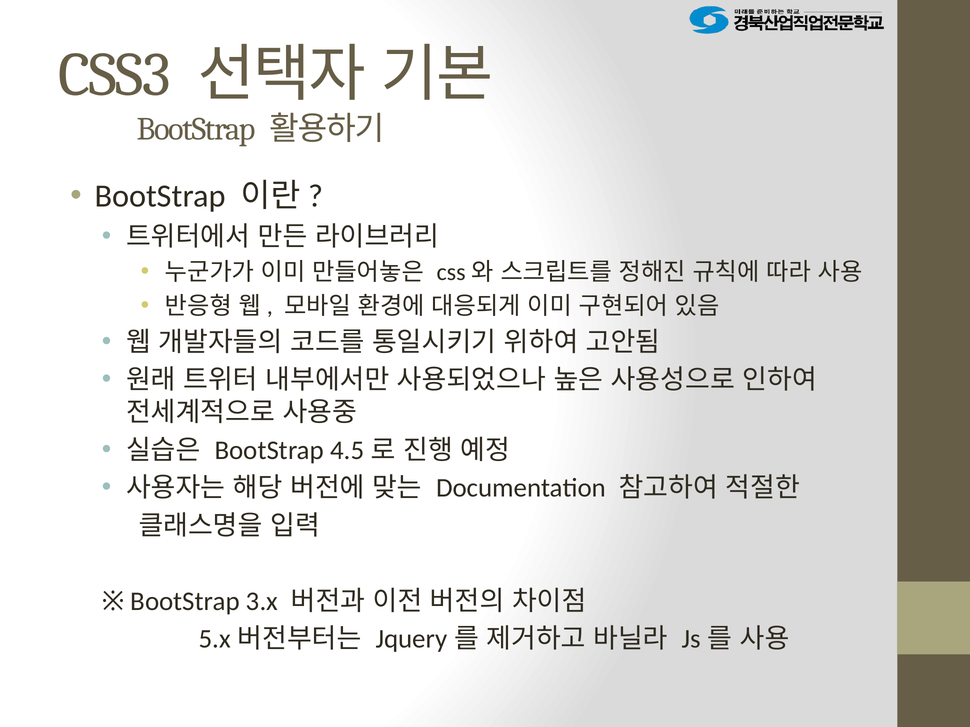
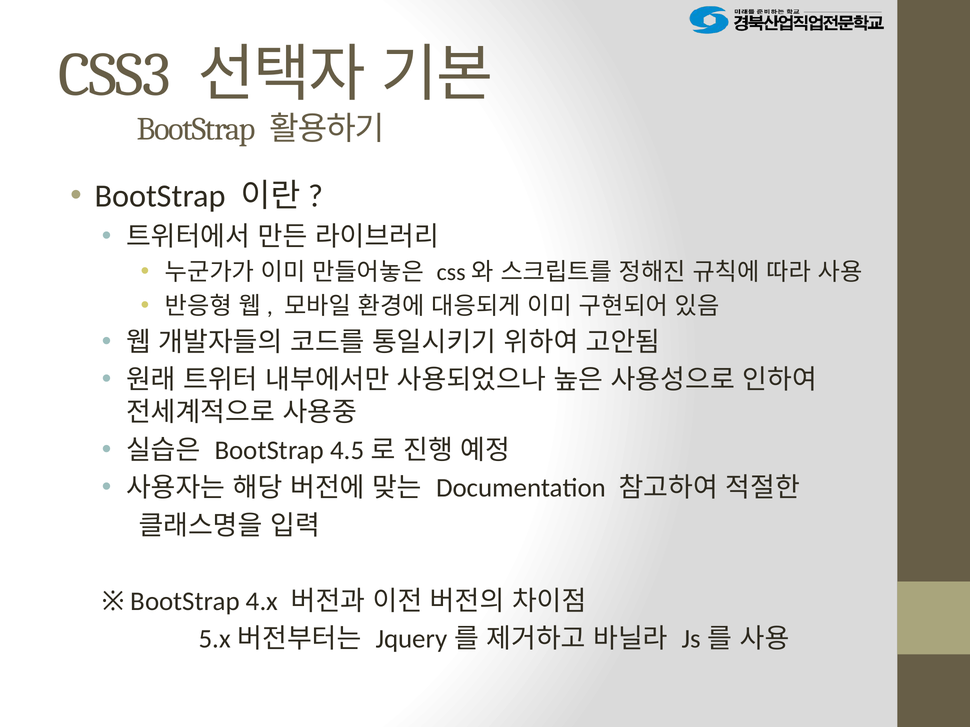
3.x: 3.x -> 4.x (262, 602)
